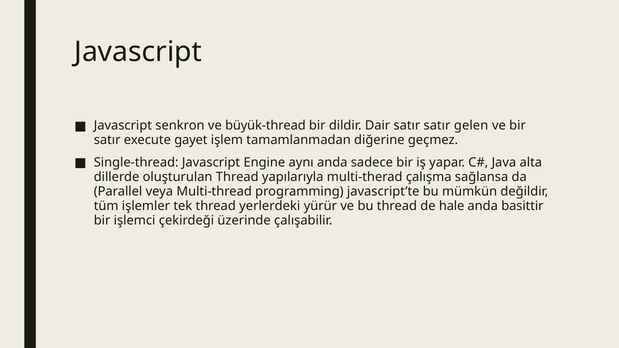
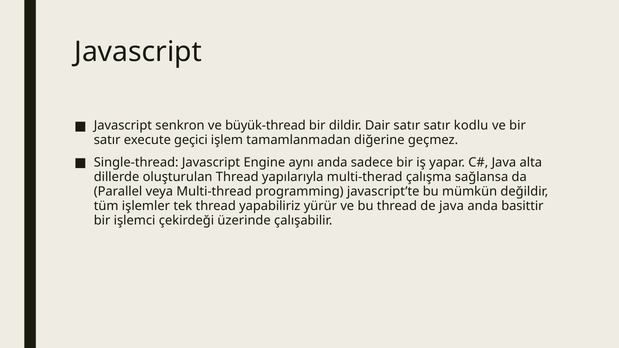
gelen: gelen -> kodlu (471, 126)
gayet: gayet -> geçici (191, 140)
yerlerdeki: yerlerdeki -> yapabiliriz (270, 206)
de hale: hale -> java (452, 206)
